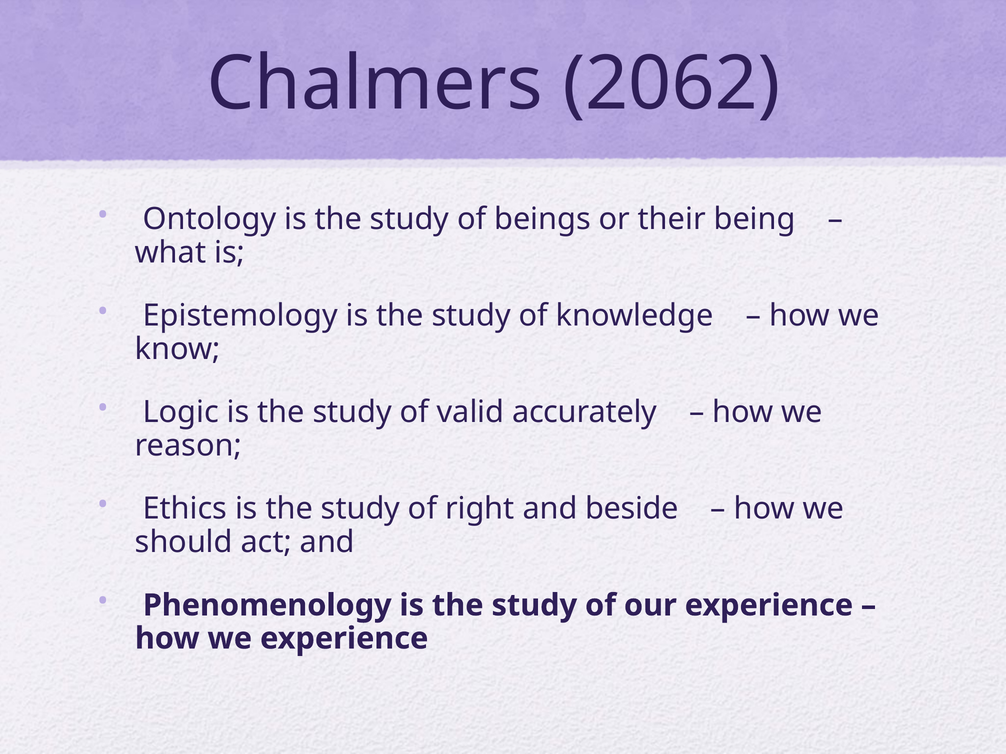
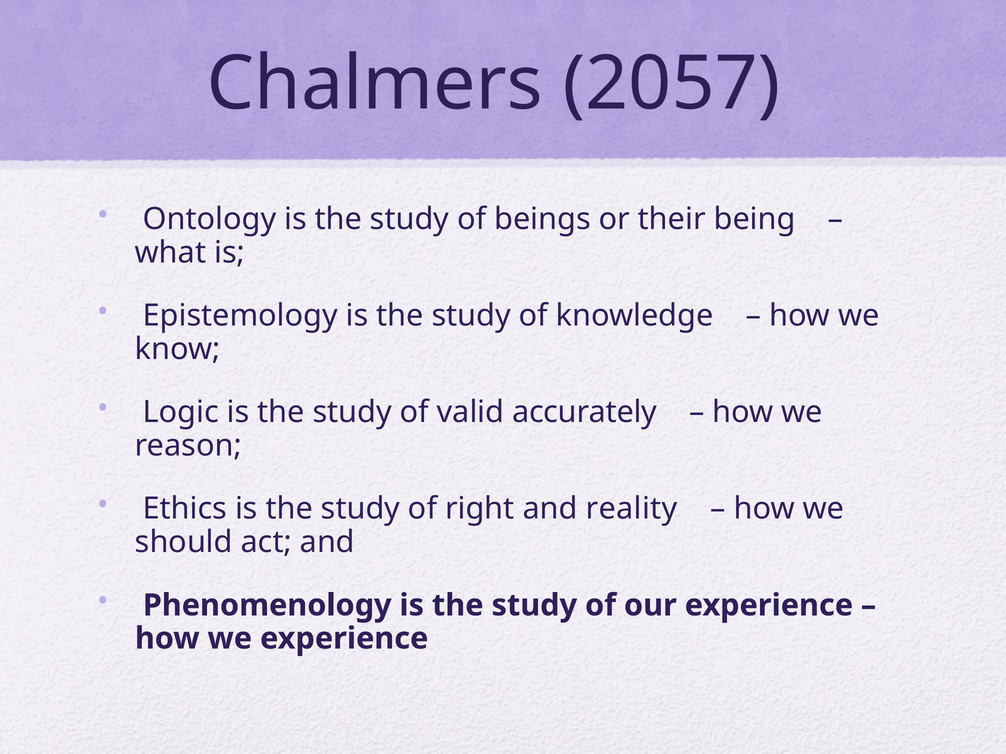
2062: 2062 -> 2057 (672, 84)
beside: beside -> reality (632, 509)
